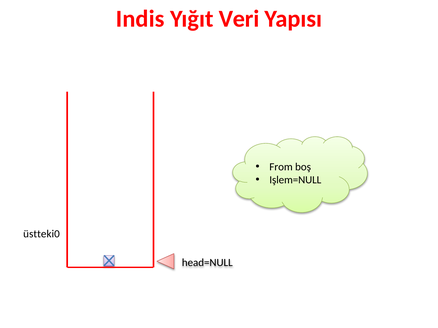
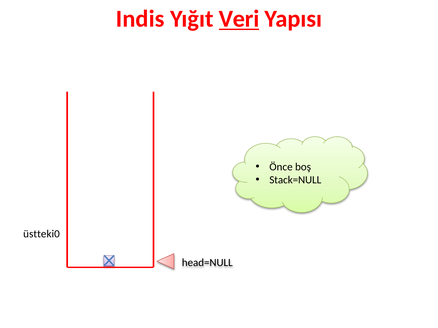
Veri underline: none -> present (239, 19)
From: From -> Önce (281, 167)
Işlem=NULL: Işlem=NULL -> Stack=NULL (295, 180)
